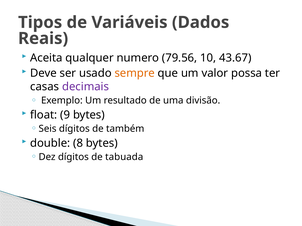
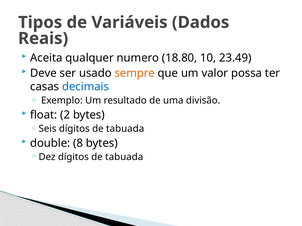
79.56: 79.56 -> 18.80 (180, 58)
43.67: 43.67 -> 23.49 (235, 58)
decimais colour: purple -> blue (86, 87)
9: 9 -> 2 (65, 115)
Seis dígitos de também: também -> tabuada (125, 129)
